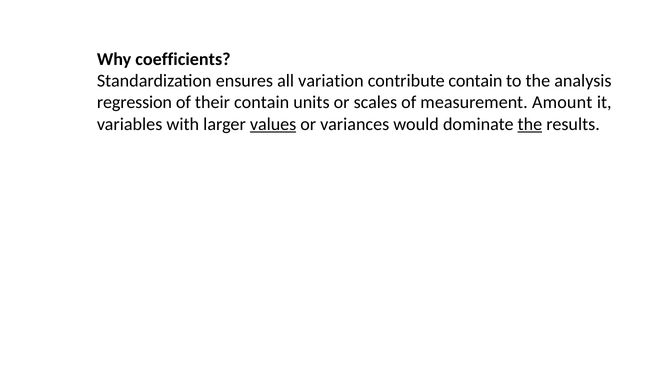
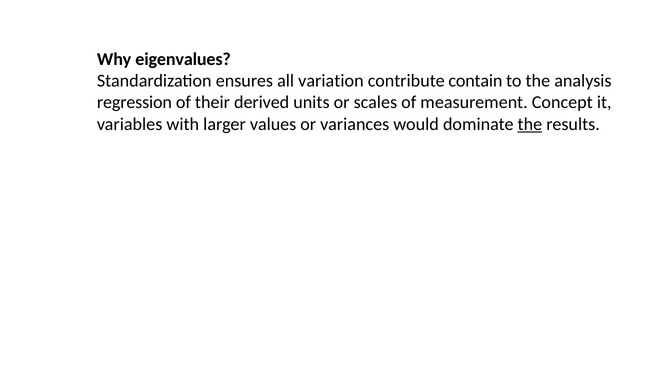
coefficients: coefficients -> eigenvalues (183, 59)
their contain: contain -> derived (262, 103)
Amount: Amount -> Concept (562, 103)
values underline: present -> none (273, 124)
